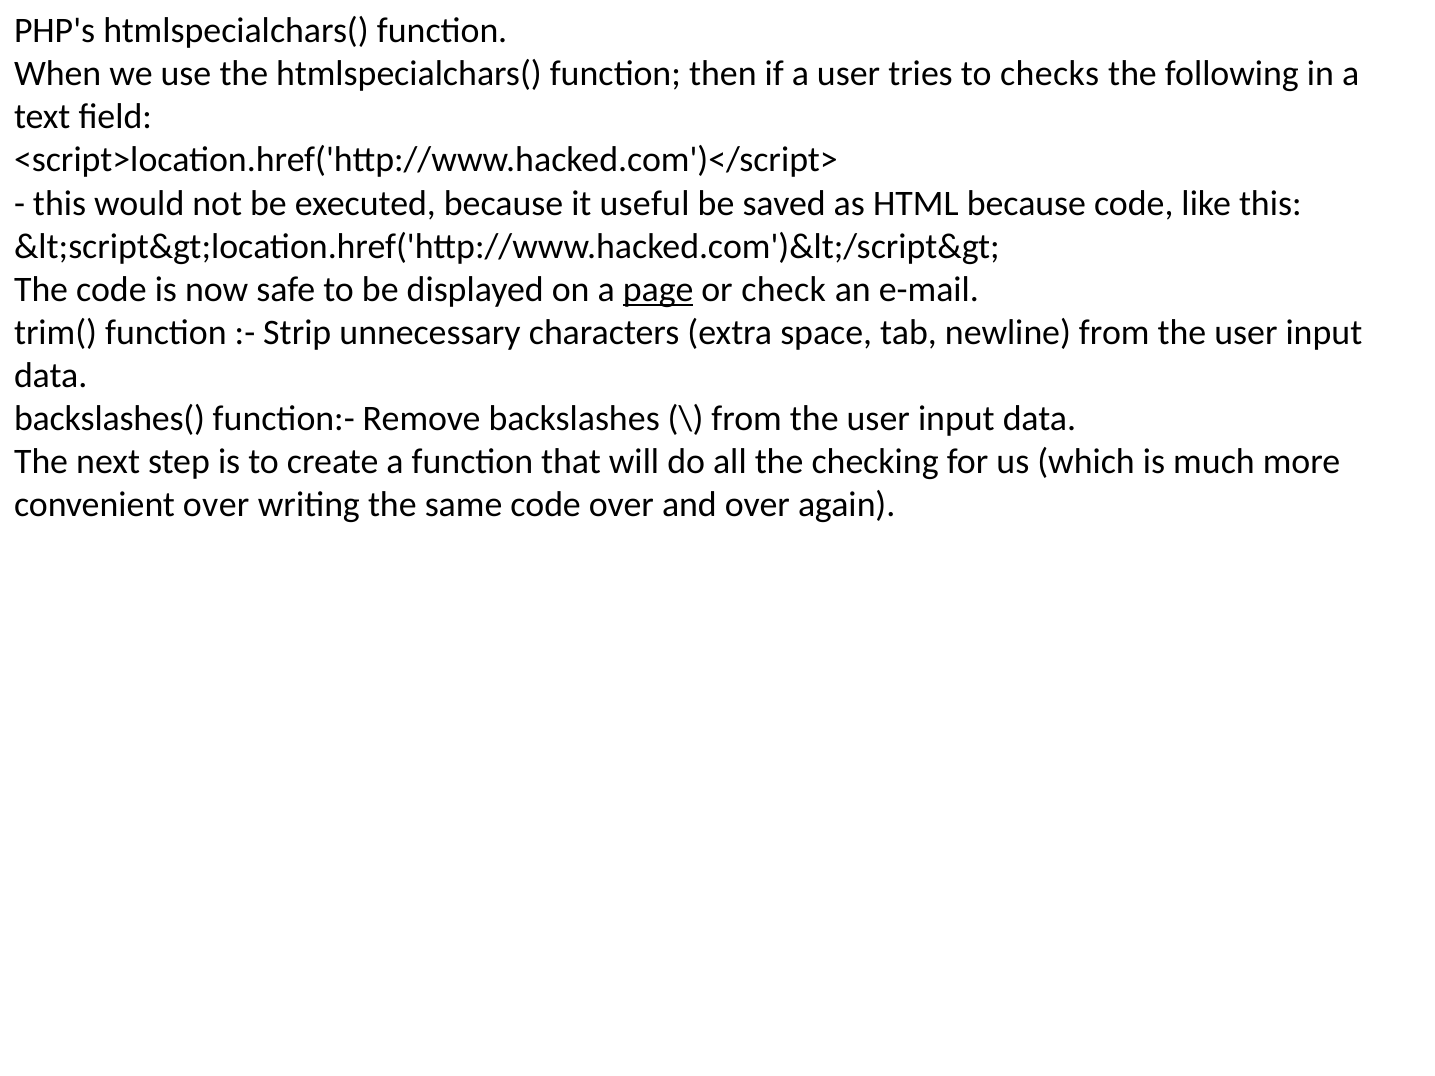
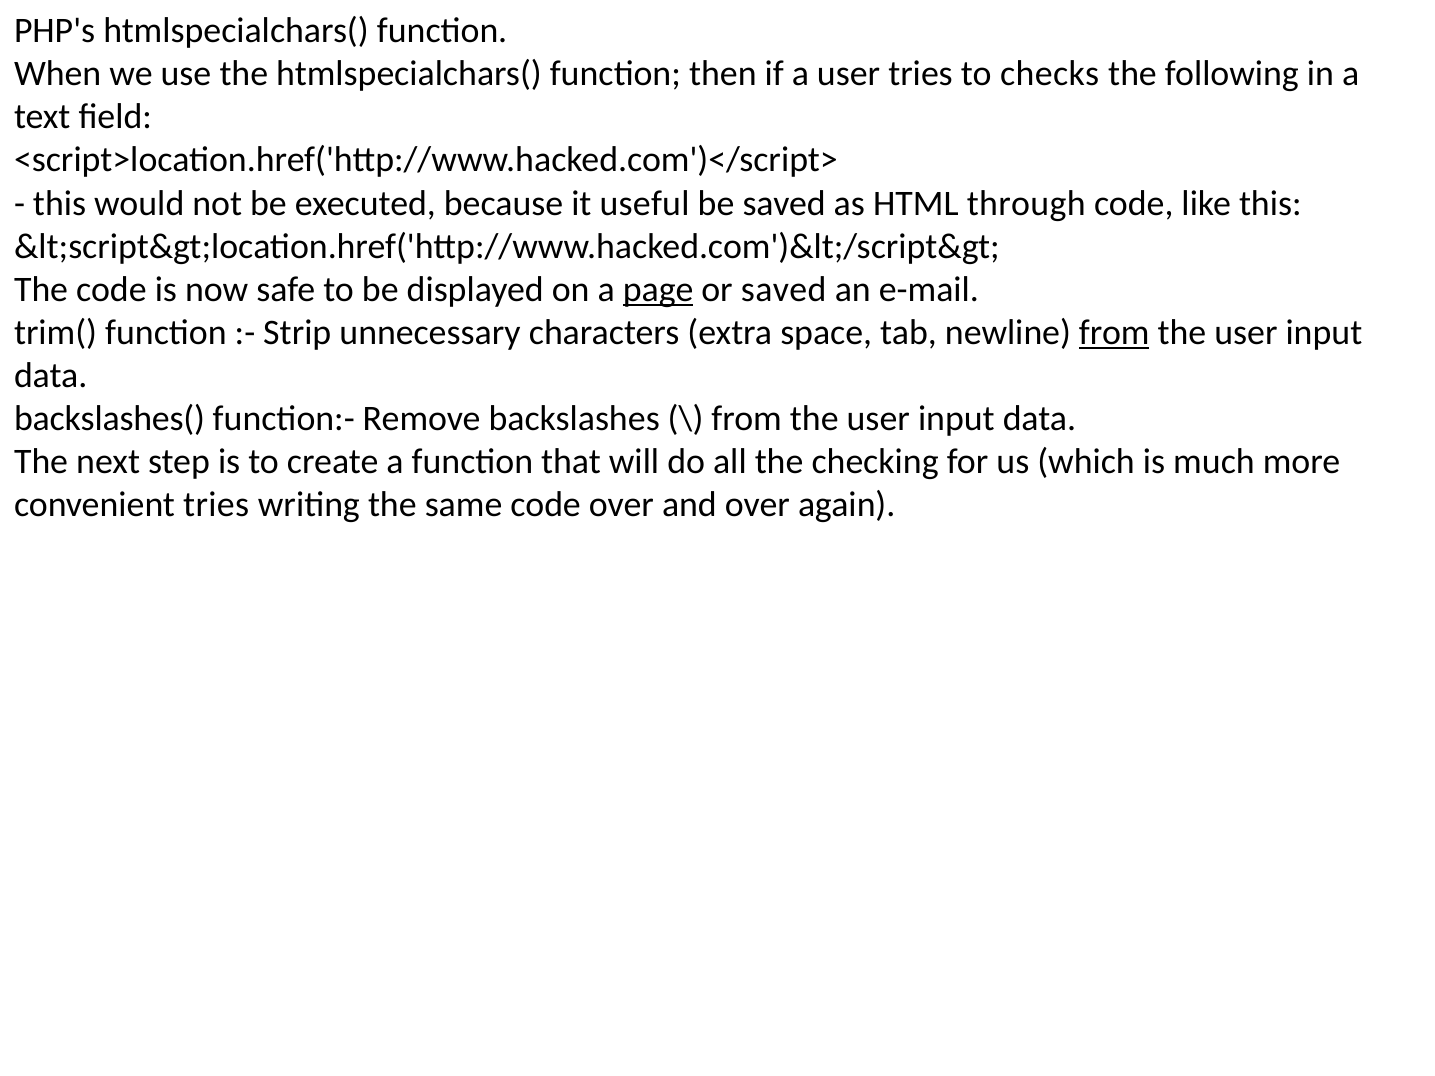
HTML because: because -> through (1026, 203)
or check: check -> saved (784, 289)
from underline: none -> present (1114, 332)
convenient over: over -> tries (216, 505)
